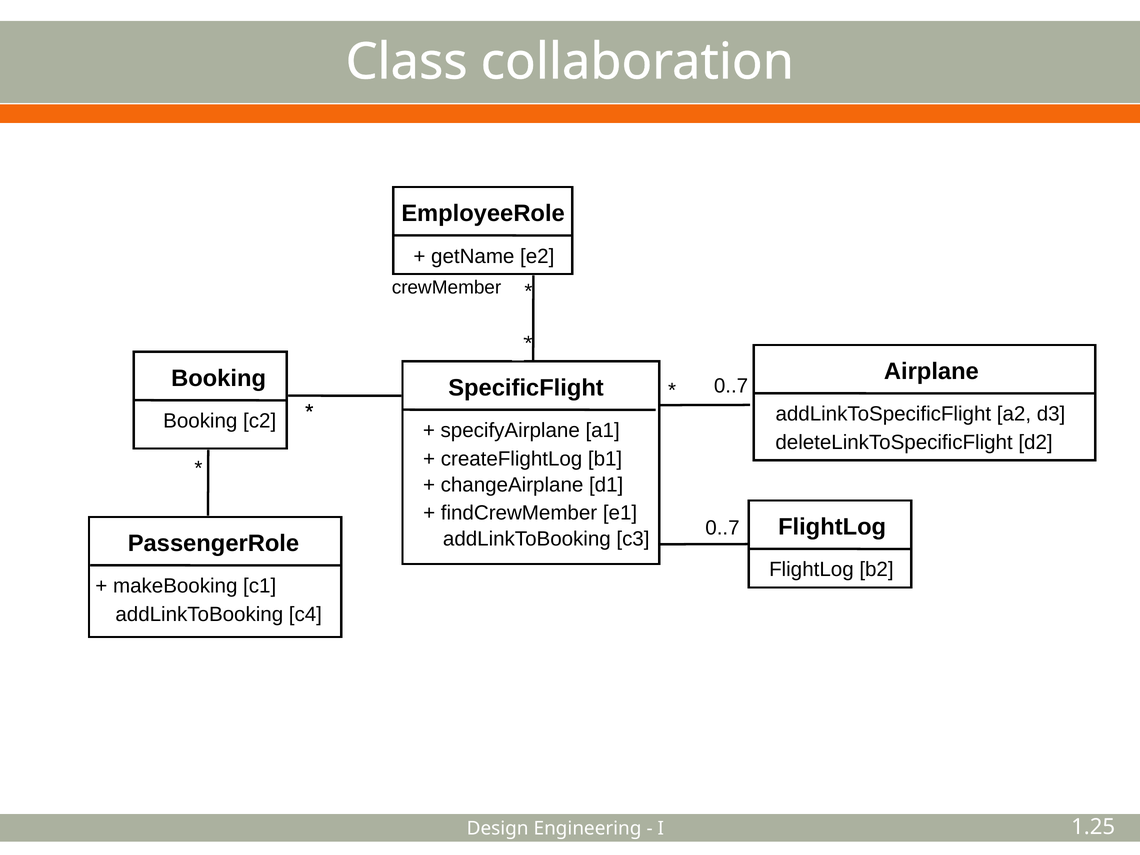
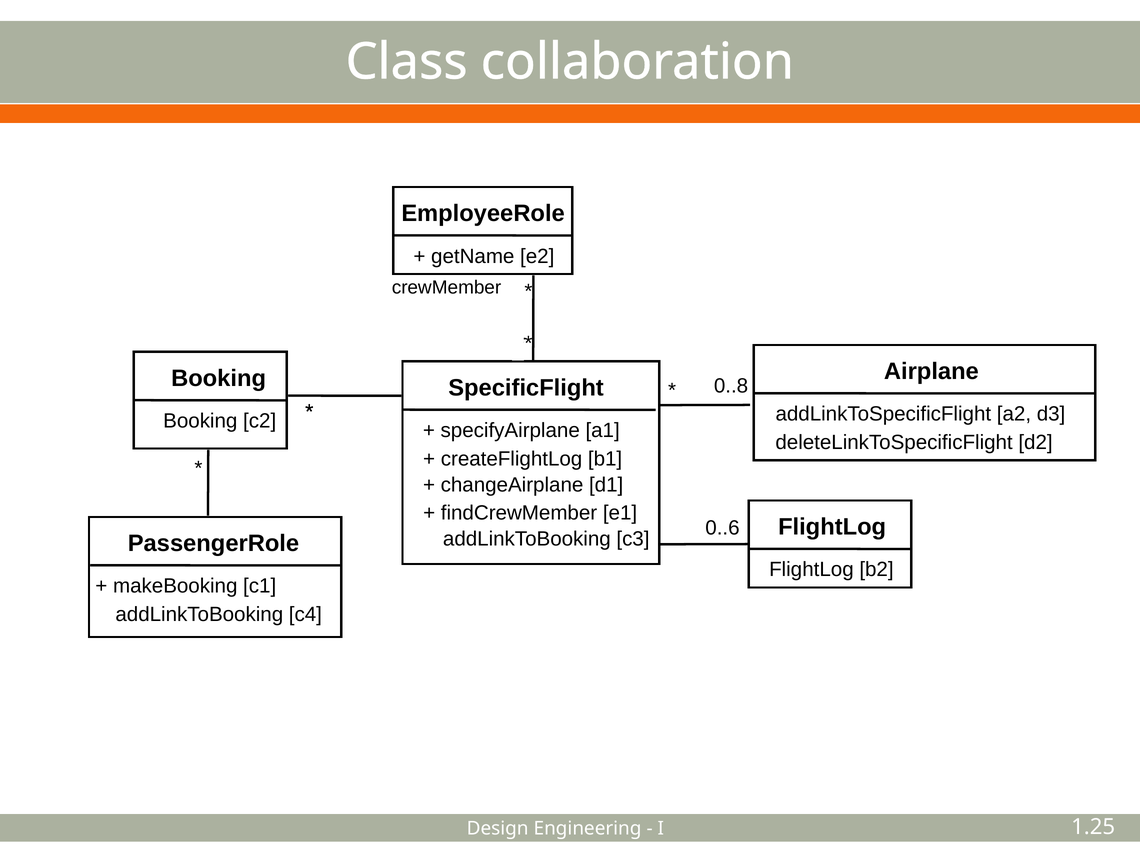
0..7: 0..7 -> 0..8 (731, 386)
0..7: 0..7 -> 0..6 (722, 528)
